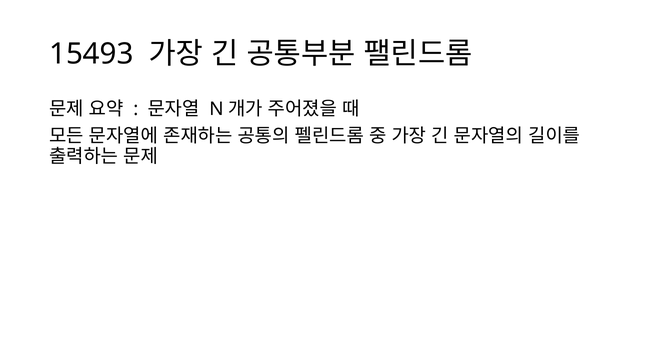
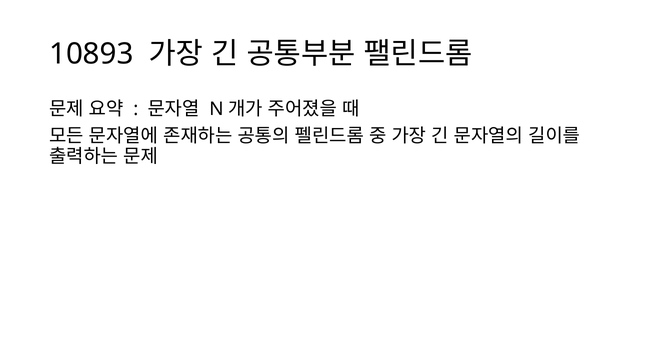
15493: 15493 -> 10893 (91, 54)
